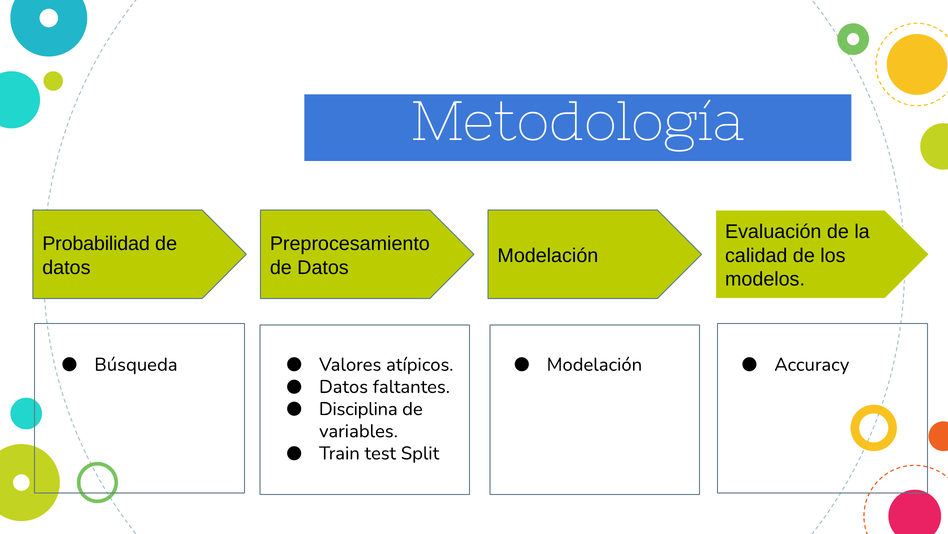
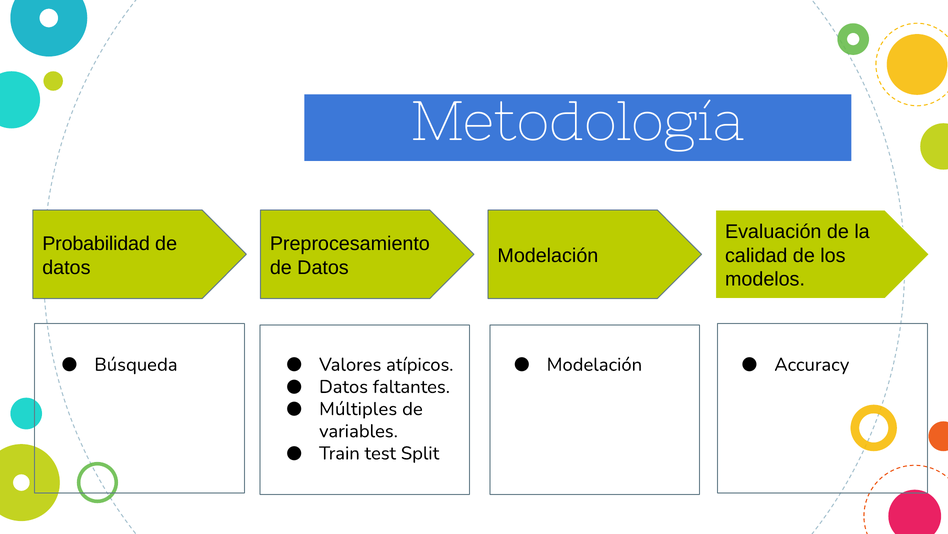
Disciplina: Disciplina -> Múltiples (358, 408)
